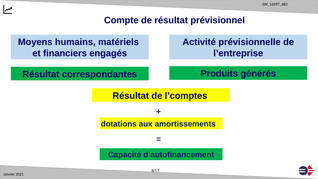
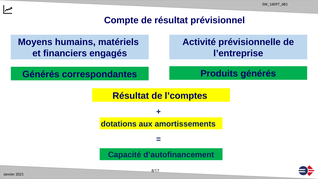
Résultat: Résultat -> Générés (41, 74)
